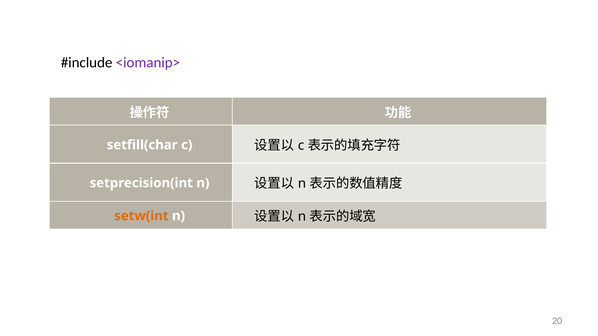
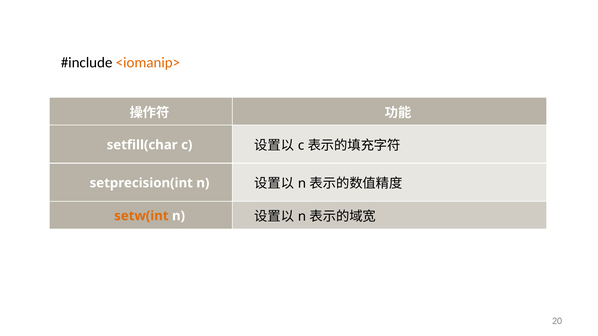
<iomanip> colour: purple -> orange (148, 63)
